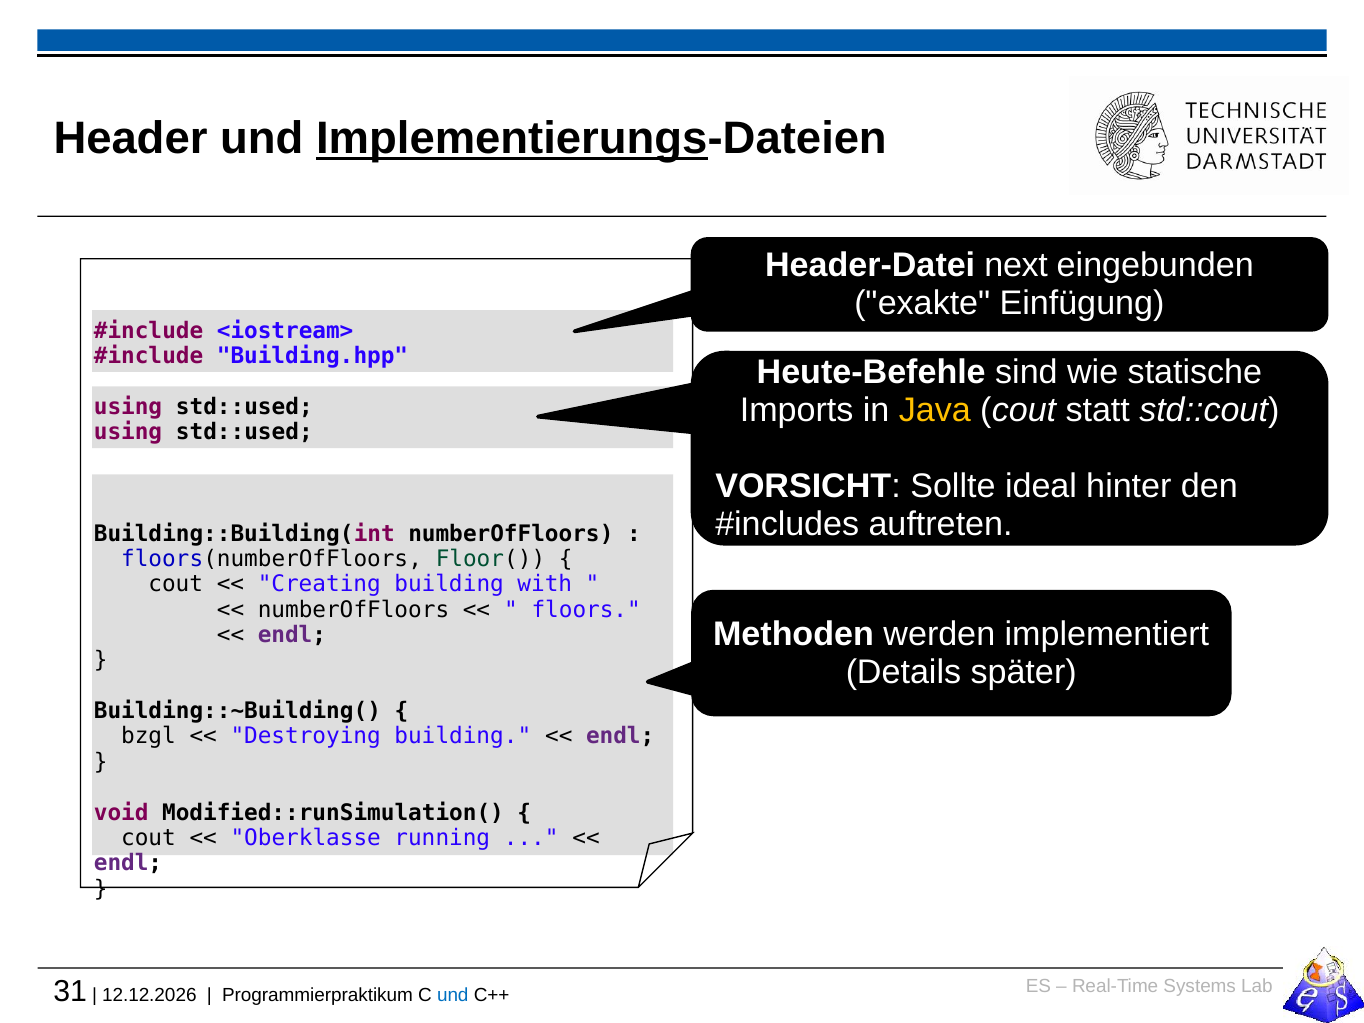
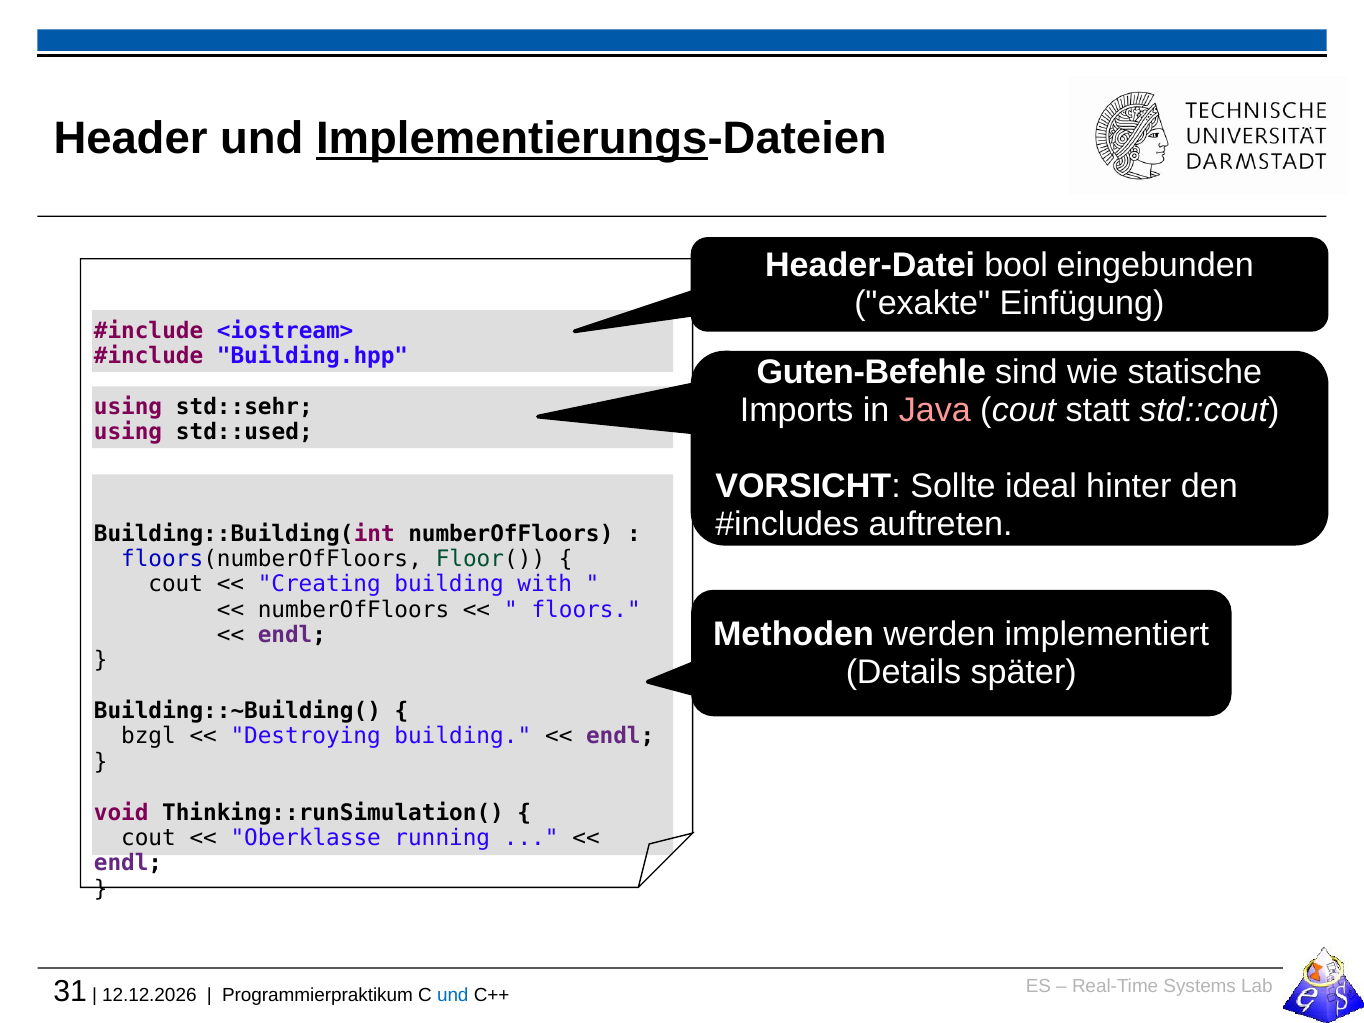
next: next -> bool (1016, 265)
Heute-Befehle: Heute-Befehle -> Guten-Befehle (871, 372)
Java colour: yellow -> pink (935, 410)
std::used: std::used -> std::sehr (244, 407)
Modified::runSimulation(: Modified::runSimulation( -> Thinking::runSimulation( (333, 813)
